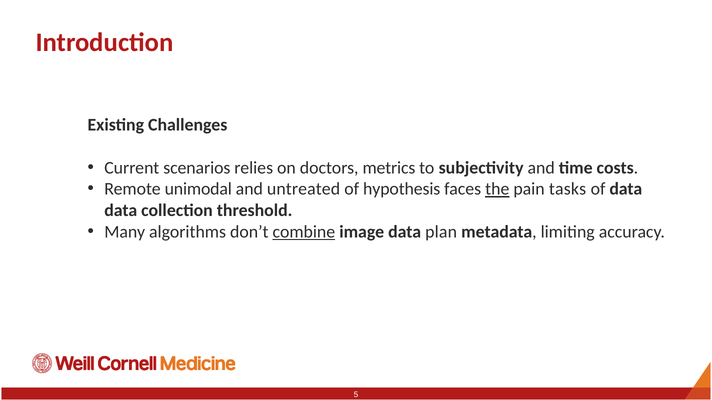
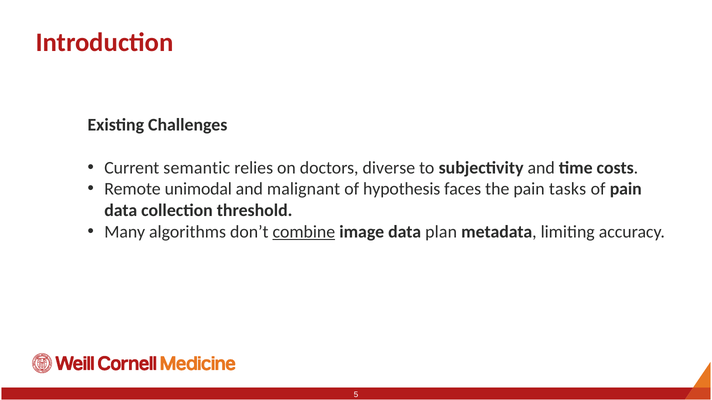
scenarios: scenarios -> semantic (197, 168)
metrics: metrics -> diverse (389, 168)
untreated: untreated -> malignant (304, 189)
the underline: present -> none (497, 189)
of data: data -> pain (626, 189)
